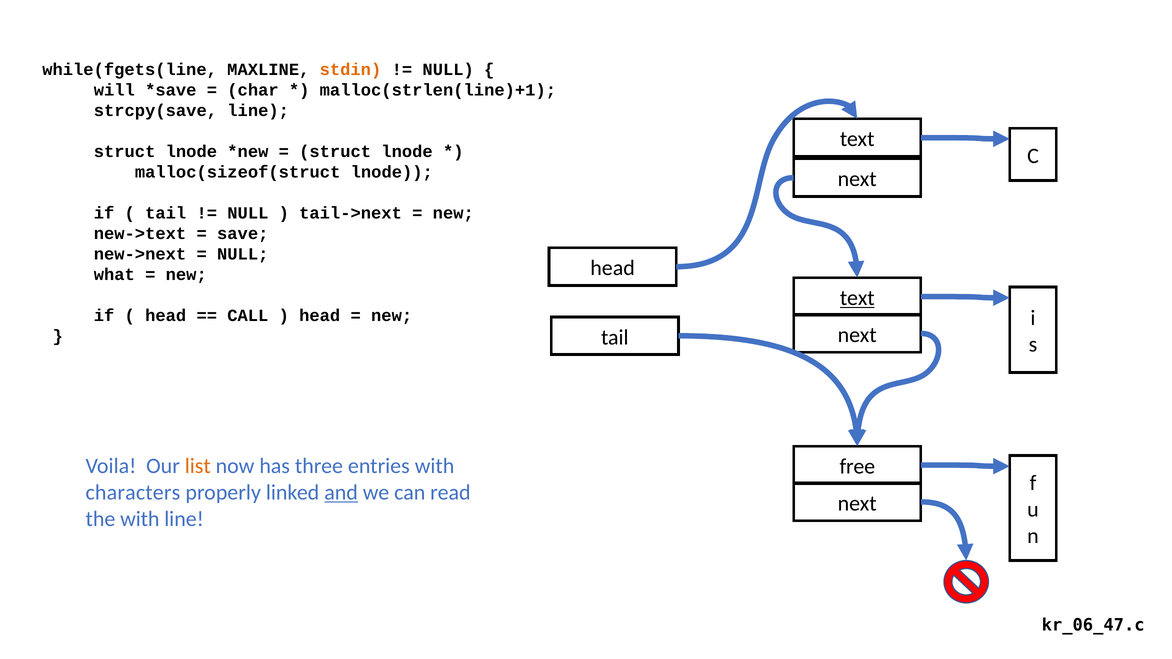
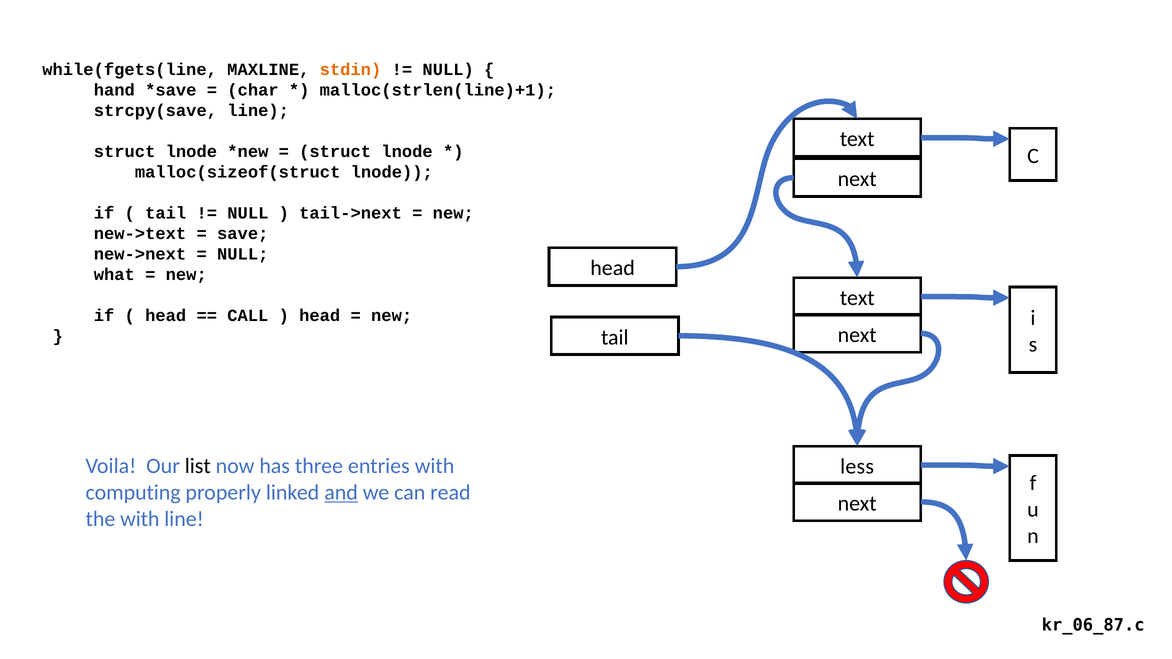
will: will -> hand (114, 90)
text underline: present -> none (857, 298)
list colour: orange -> black (198, 466)
free: free -> less (857, 467)
characters: characters -> computing (133, 493)
kr_06_47.c: kr_06_47.c -> kr_06_87.c (1093, 625)
